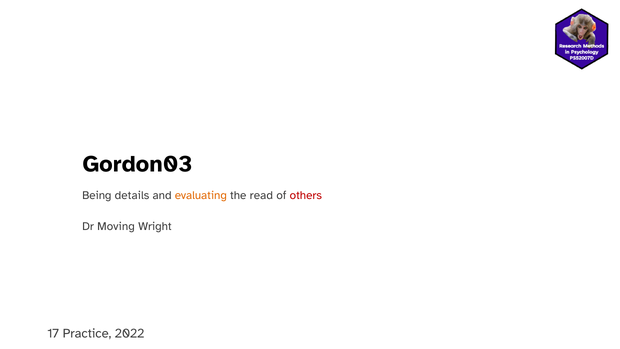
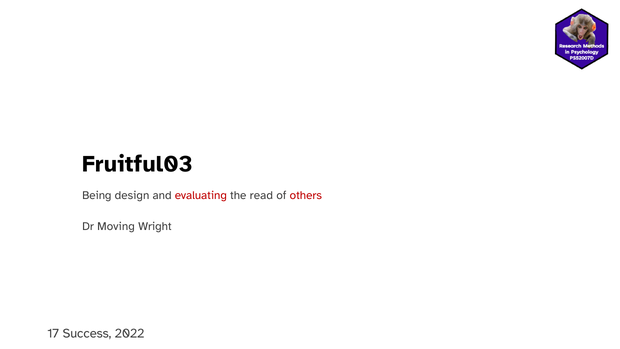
Gordon03: Gordon03 -> Fruitful03 (137, 164)
details: details -> design (132, 195)
evaluating colour: orange -> red (201, 195)
Practice: Practice -> Success (87, 333)
